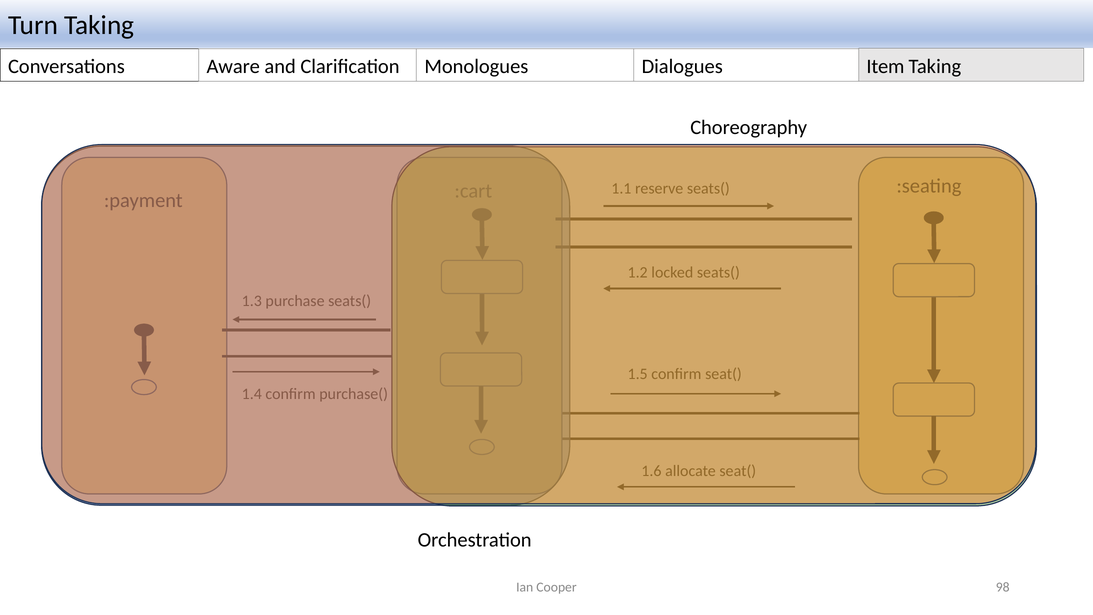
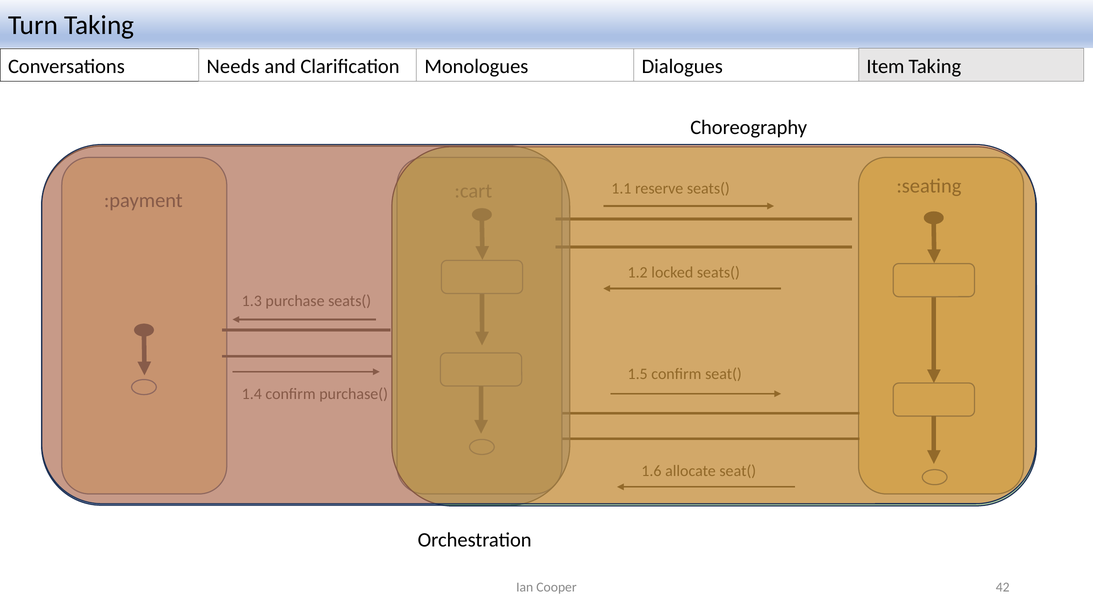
Aware: Aware -> Needs (233, 66)
98: 98 -> 42 (1003, 587)
